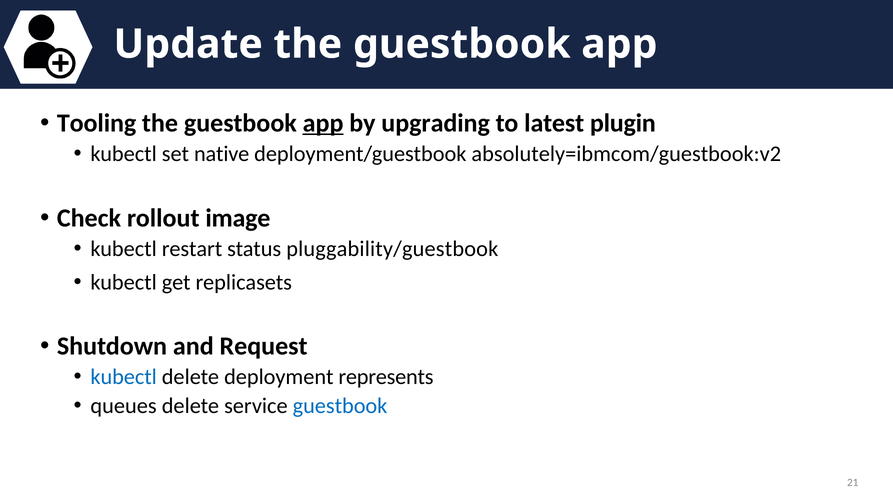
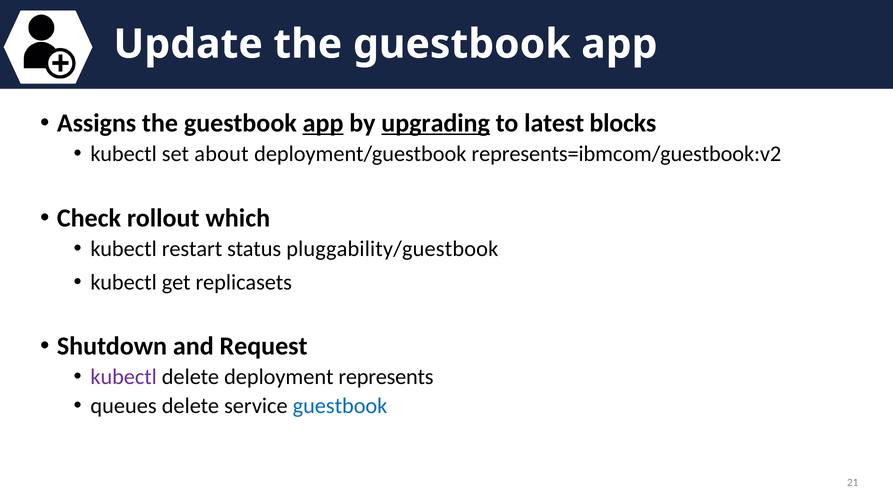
Tooling: Tooling -> Assigns (97, 123)
upgrading underline: none -> present (436, 123)
plugin: plugin -> blocks (623, 123)
native: native -> about (221, 154)
absolutely=ibmcom/guestbook:v2: absolutely=ibmcom/guestbook:v2 -> represents=ibmcom/guestbook:v2 (626, 154)
image: image -> which (238, 218)
kubectl colour: blue -> purple (124, 377)
